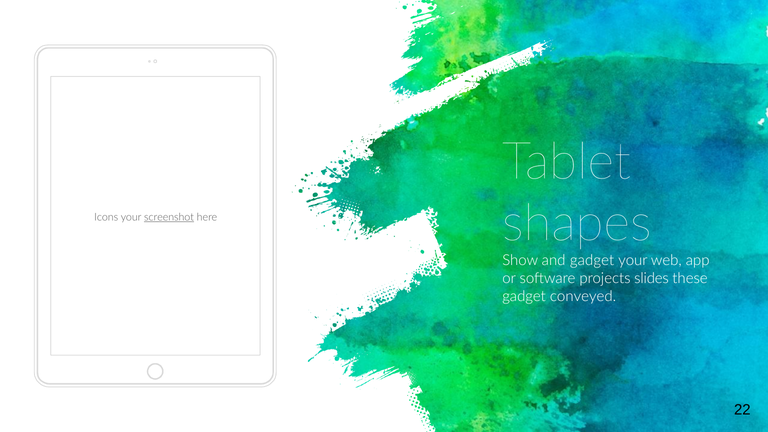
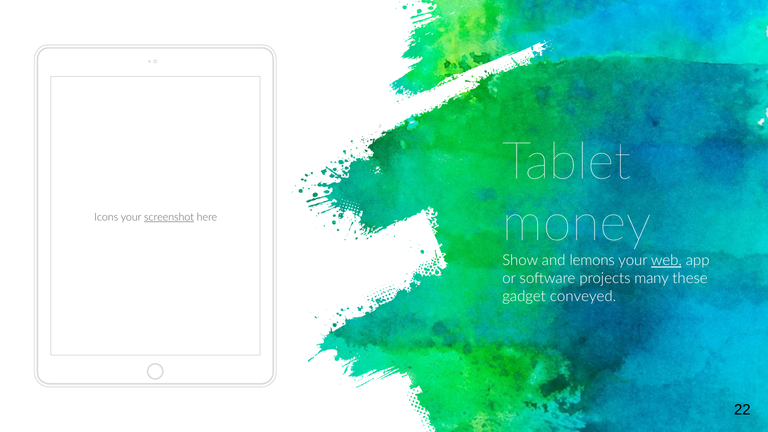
shapes: shapes -> money (577, 223)
and gadget: gadget -> lemons (592, 261)
web underline: none -> present (666, 261)
slides: slides -> many (652, 278)
